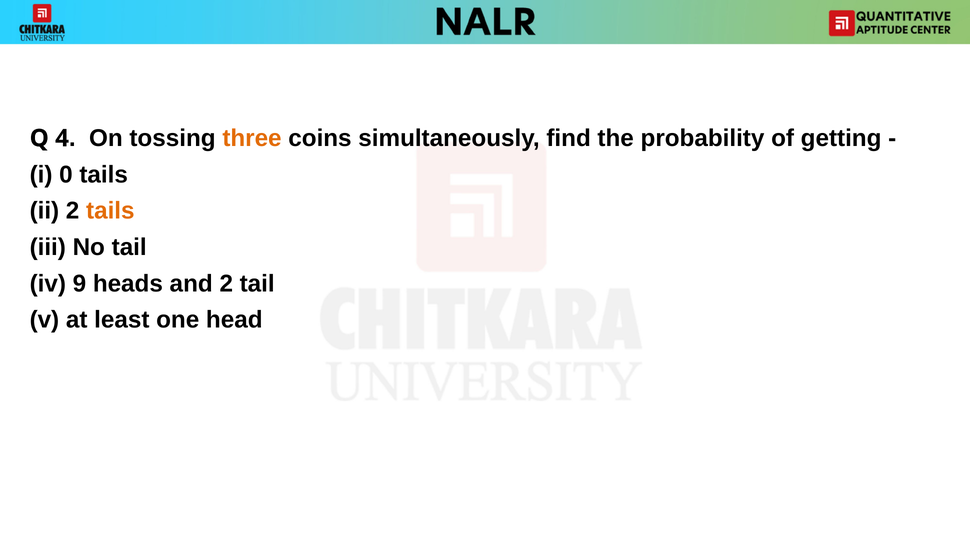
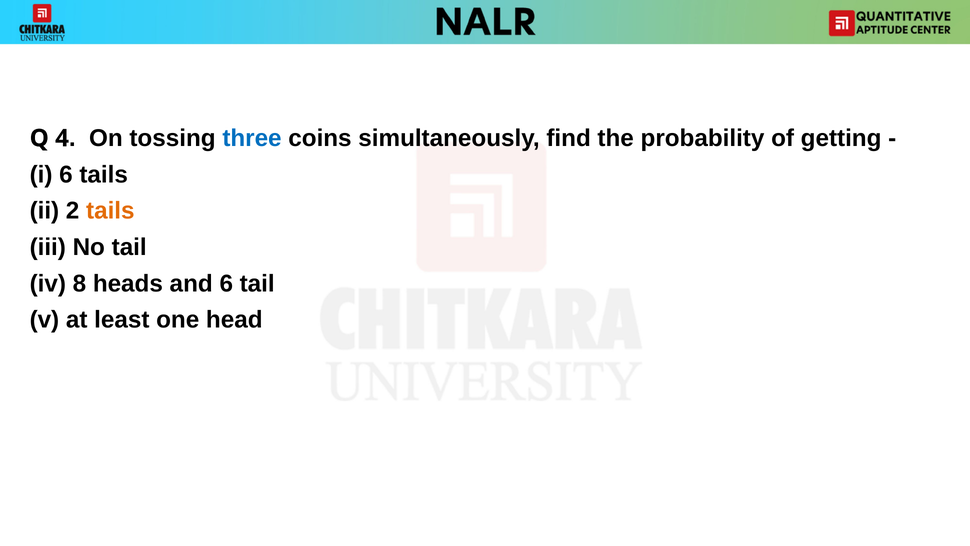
three colour: orange -> blue (252, 138)
i 0: 0 -> 6 (66, 174)
9: 9 -> 8 (79, 283)
and 2: 2 -> 6 (226, 283)
